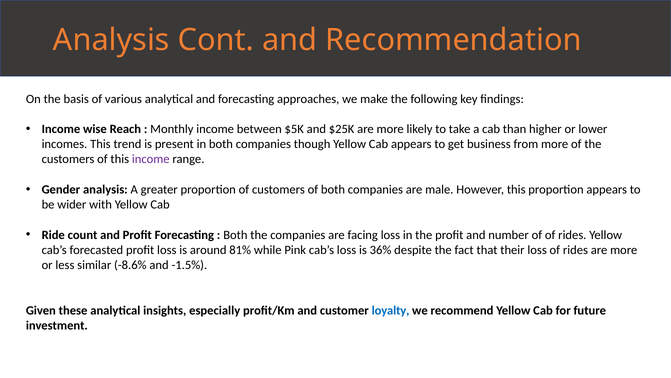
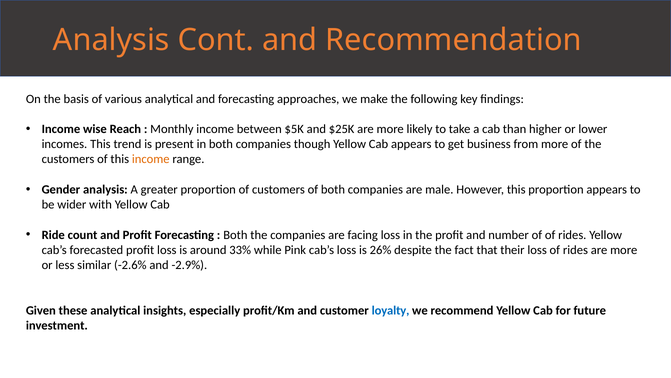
income colour: purple -> orange (151, 159)
81%: 81% -> 33% (240, 250)
36%: 36% -> 26% (381, 250)
-8.6%: -8.6% -> -2.6% (130, 265)
-1.5%: -1.5% -> -2.9% (189, 265)
